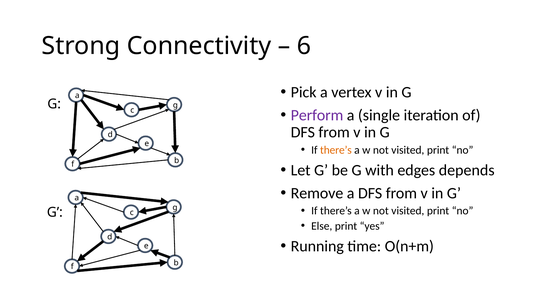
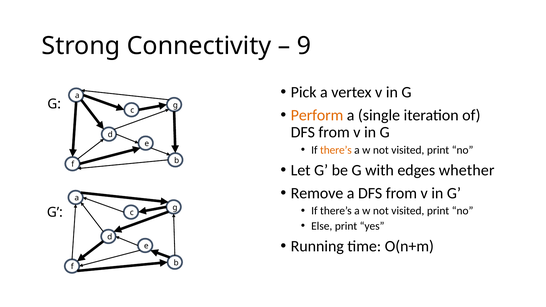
6: 6 -> 9 (304, 46)
Perform colour: purple -> orange (317, 115)
depends: depends -> whether (467, 170)
